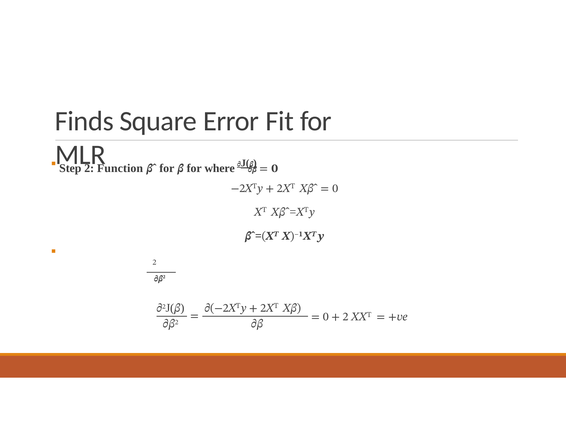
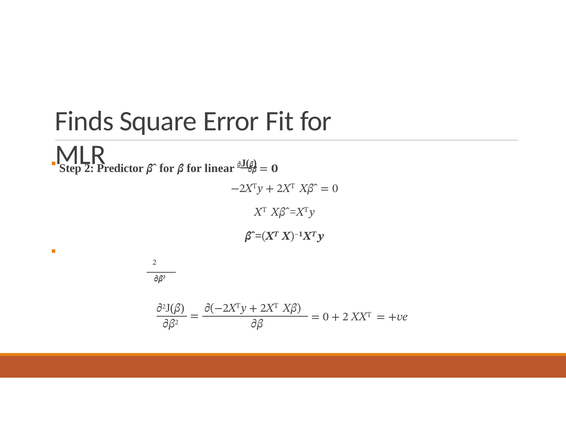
Function: Function -> Predictor (120, 168)
where: where -> linear (220, 168)
